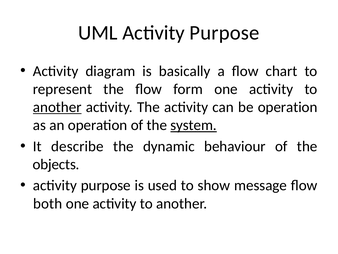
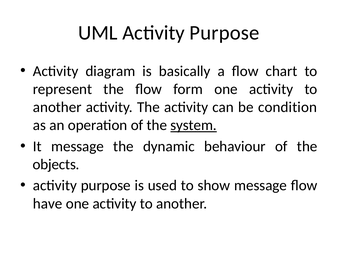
another underline: present -> none (57, 107)
be operation: operation -> condition (288, 107)
It describe: describe -> message (78, 146)
both: both -> have (48, 203)
